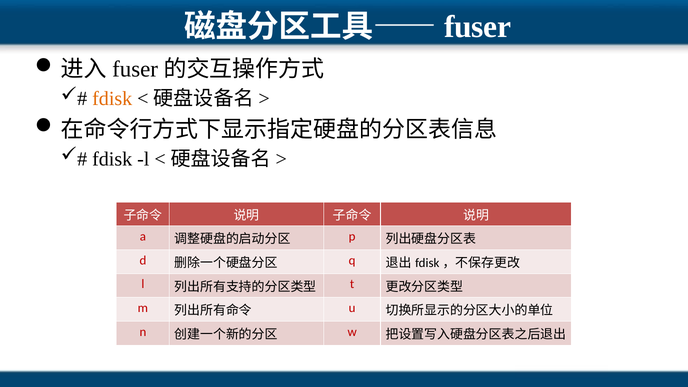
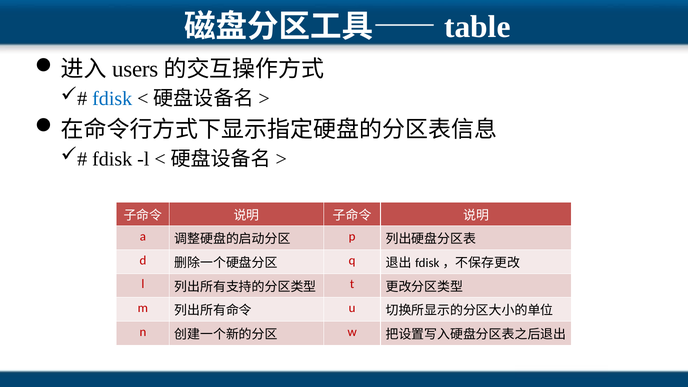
fuser: fuser -> table (477, 27)
fuser: fuser -> users (135, 69)
fdisk colour: orange -> blue (112, 99)
